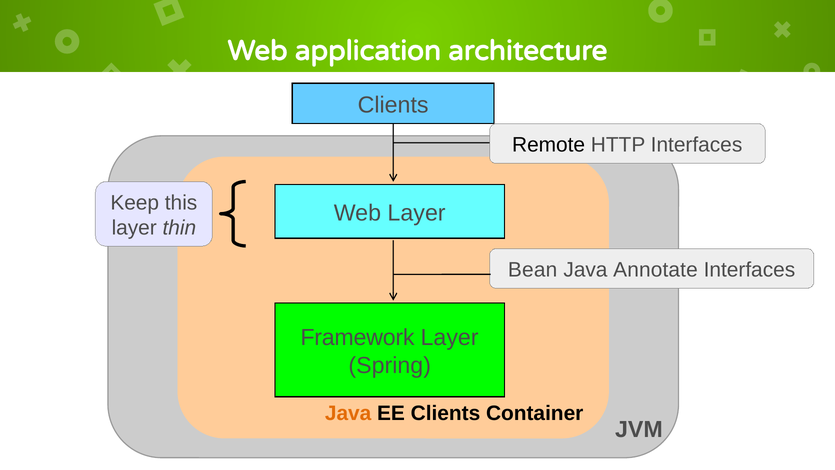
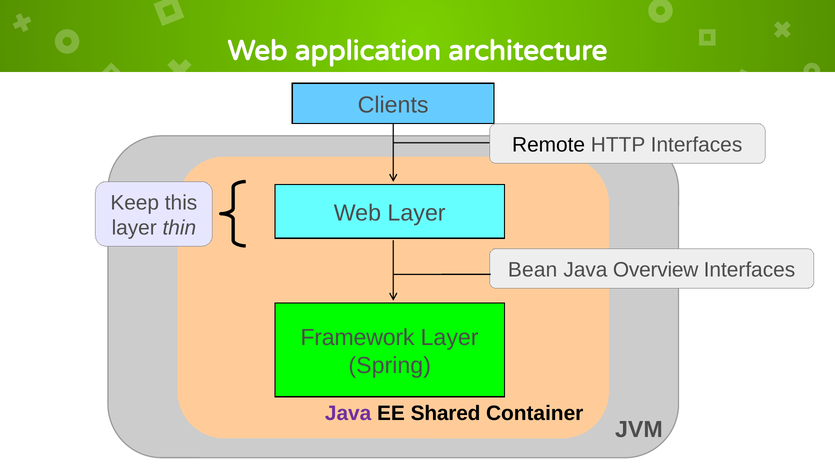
Annotate: Annotate -> Overview (656, 270)
Java colour: orange -> purple (348, 413)
EE Clients: Clients -> Shared (446, 413)
